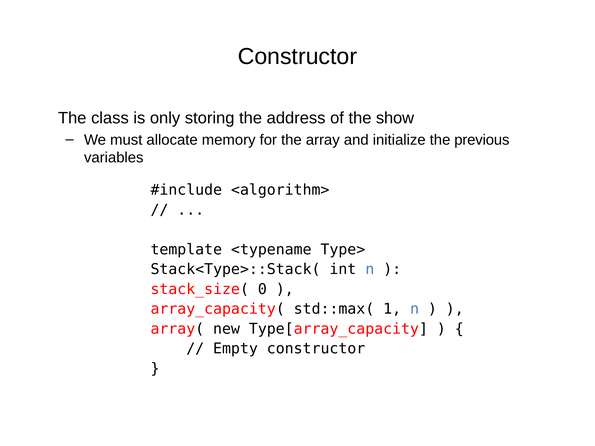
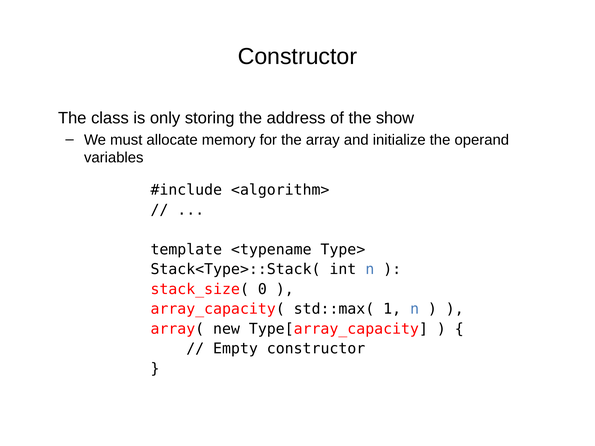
previous: previous -> operand (482, 140)
